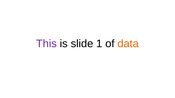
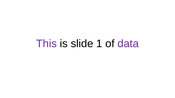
data colour: orange -> purple (128, 44)
